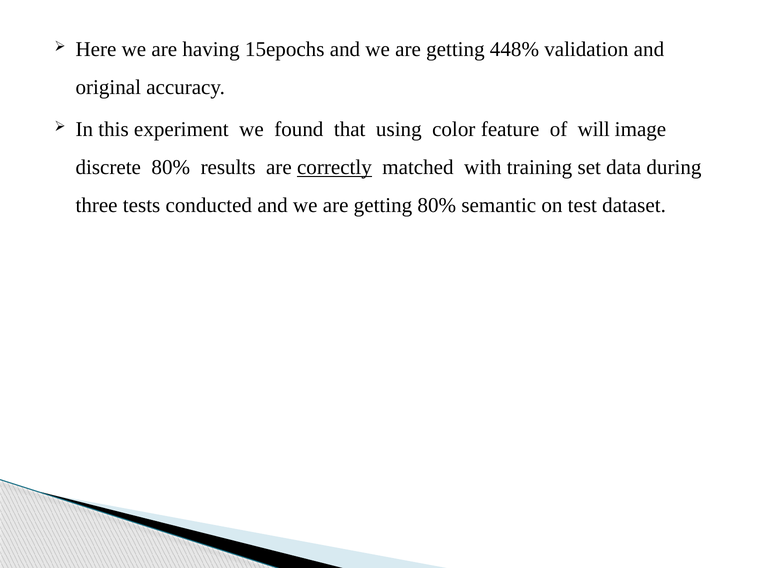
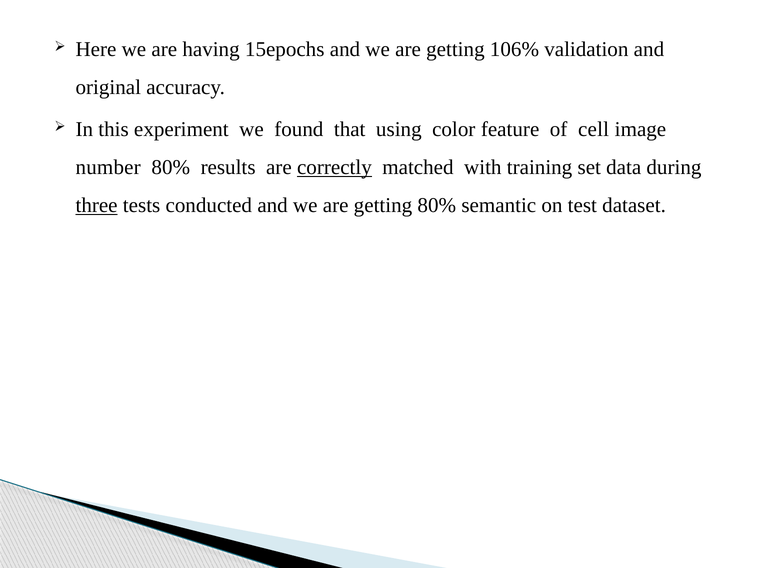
448%: 448% -> 106% (514, 49)
will: will -> cell (594, 129)
discrete: discrete -> number (108, 167)
three underline: none -> present (97, 205)
